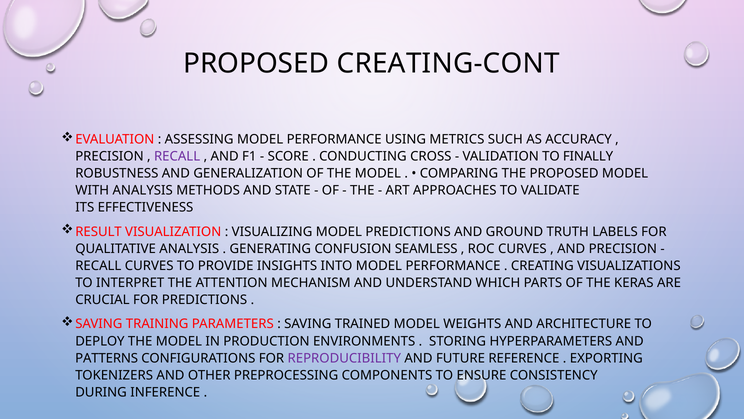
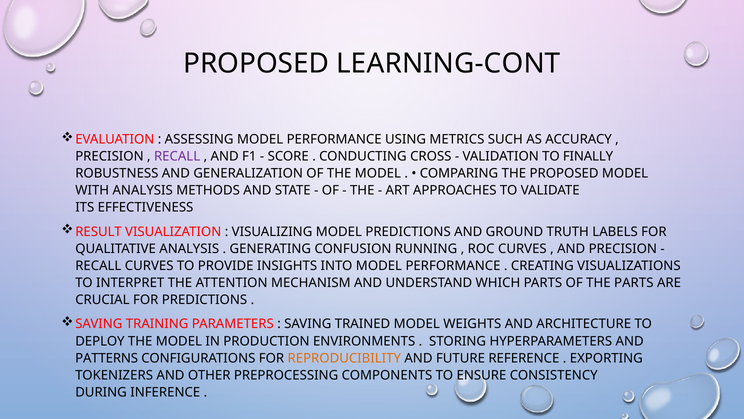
CREATING-CONT: CREATING-CONT -> LEARNING-CONT (448, 64)
SEAMLESS: SEAMLESS -> RUNNING (426, 248)
THE KERAS: KERAS -> PARTS (634, 283)
REPRODUCIBILITY colour: purple -> orange (344, 358)
